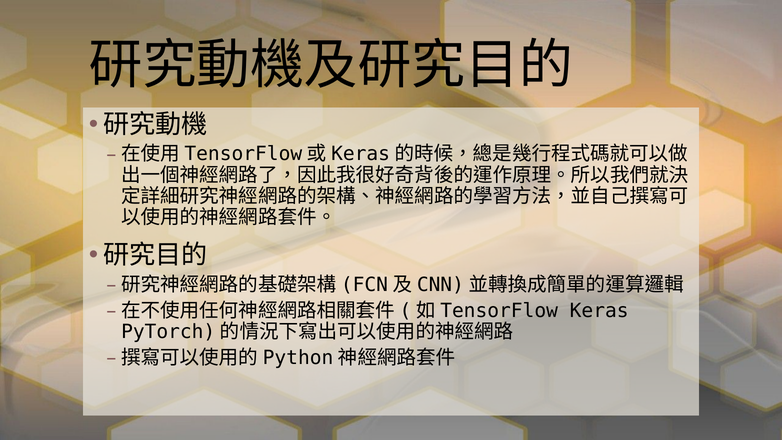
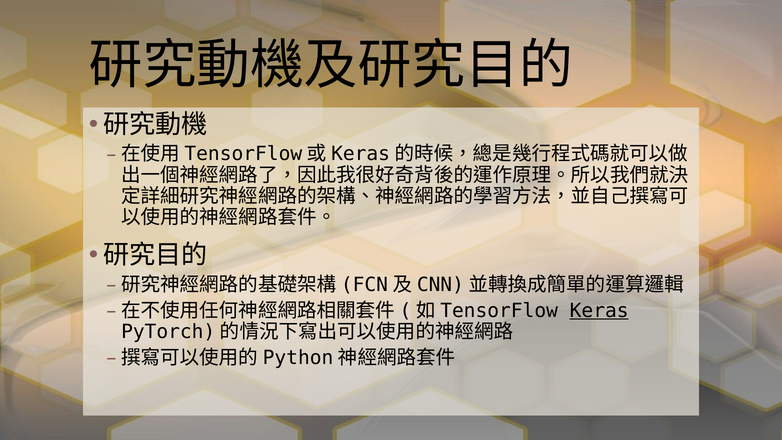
Keras underline: none -> present (599, 311)
